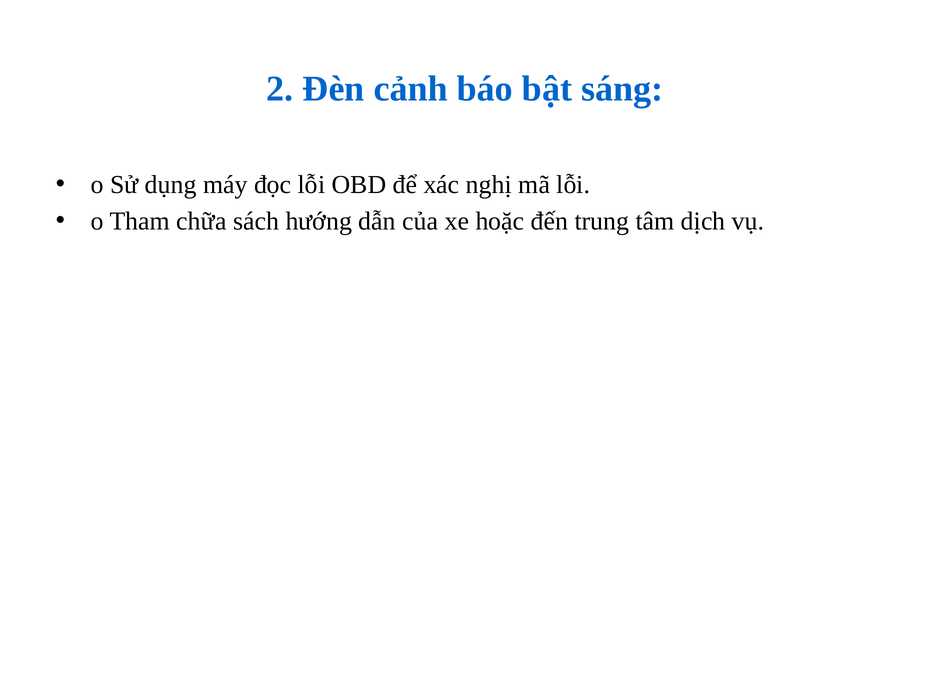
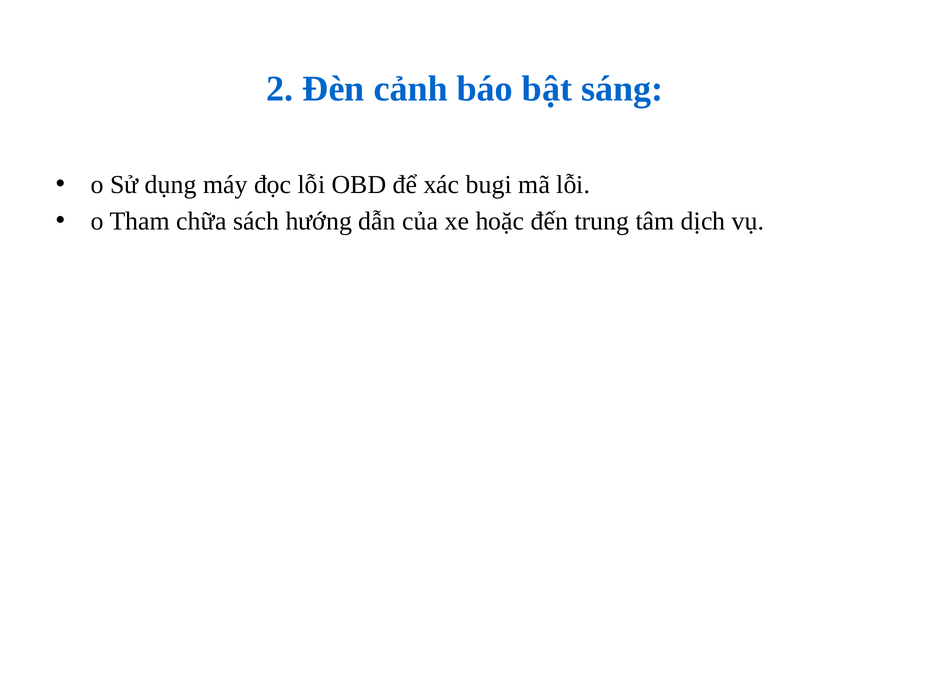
nghị: nghị -> bugi (489, 185)
